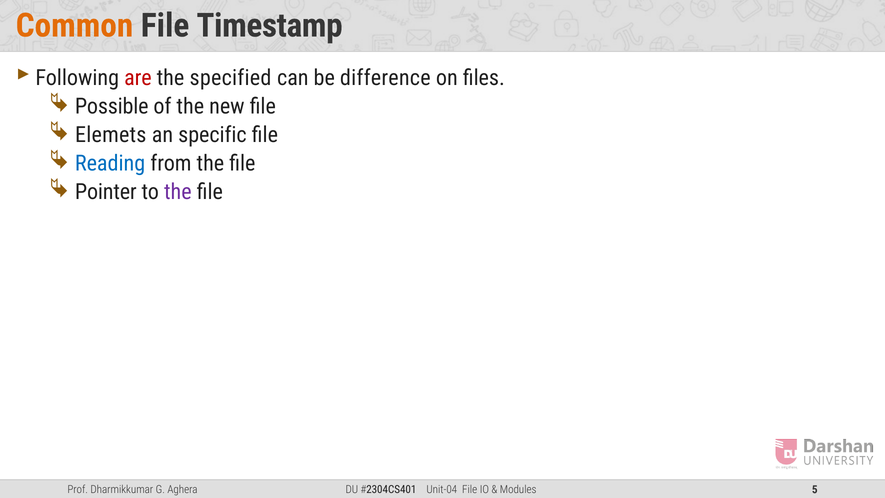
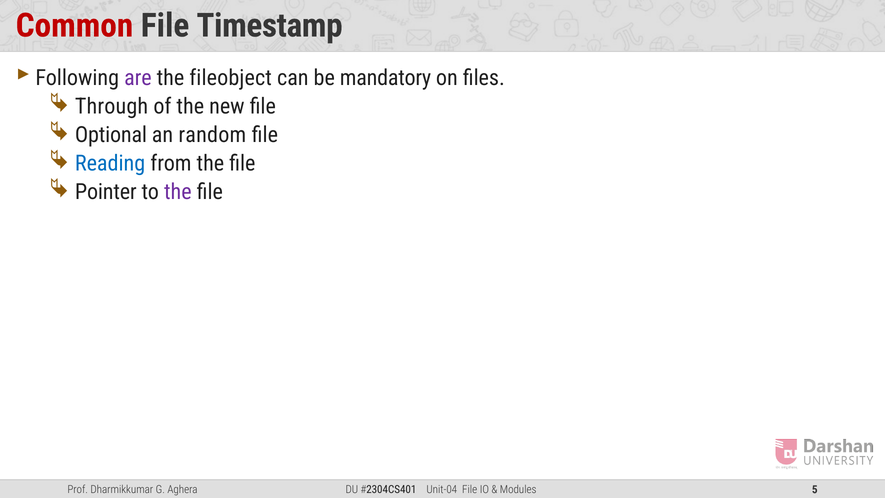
Common colour: orange -> red (74, 26)
are colour: red -> purple (138, 78)
specified: specified -> fileobject (231, 78)
difference: difference -> mandatory (386, 78)
Possible: Possible -> Through (112, 106)
Elemets: Elemets -> Optional (111, 135)
specific: specific -> random (212, 135)
